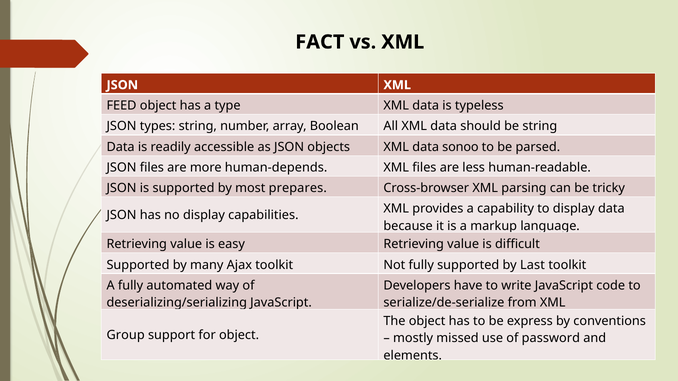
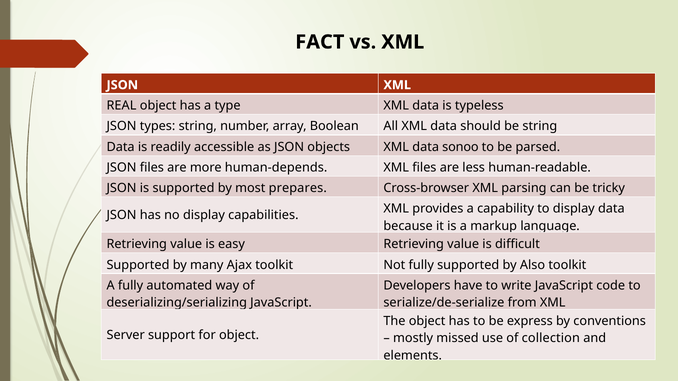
FEED: FEED -> REAL (121, 106)
Last: Last -> Also (533, 265)
Group: Group -> Server (126, 336)
password: password -> collection (551, 339)
